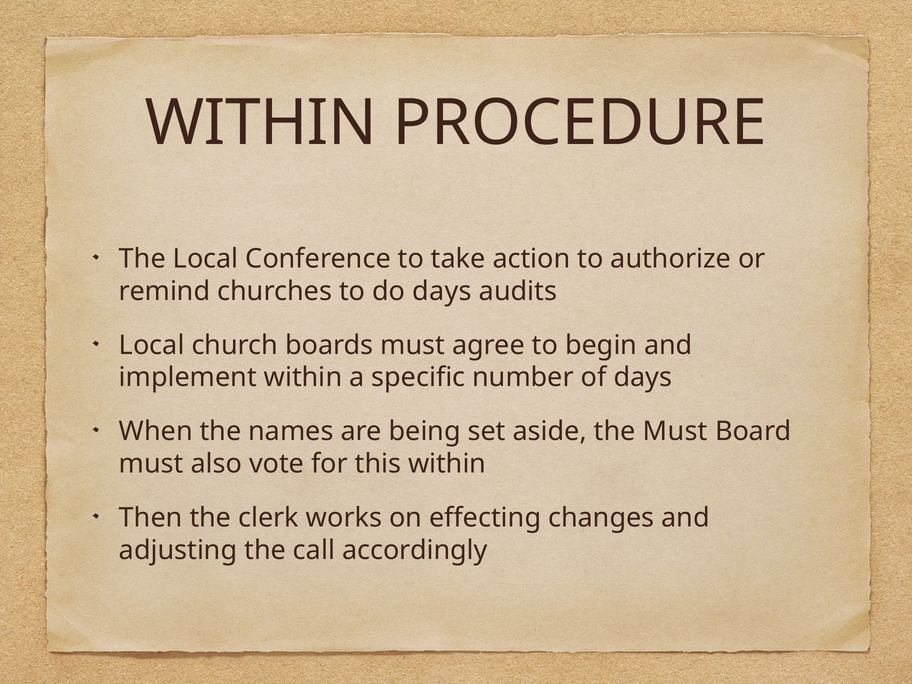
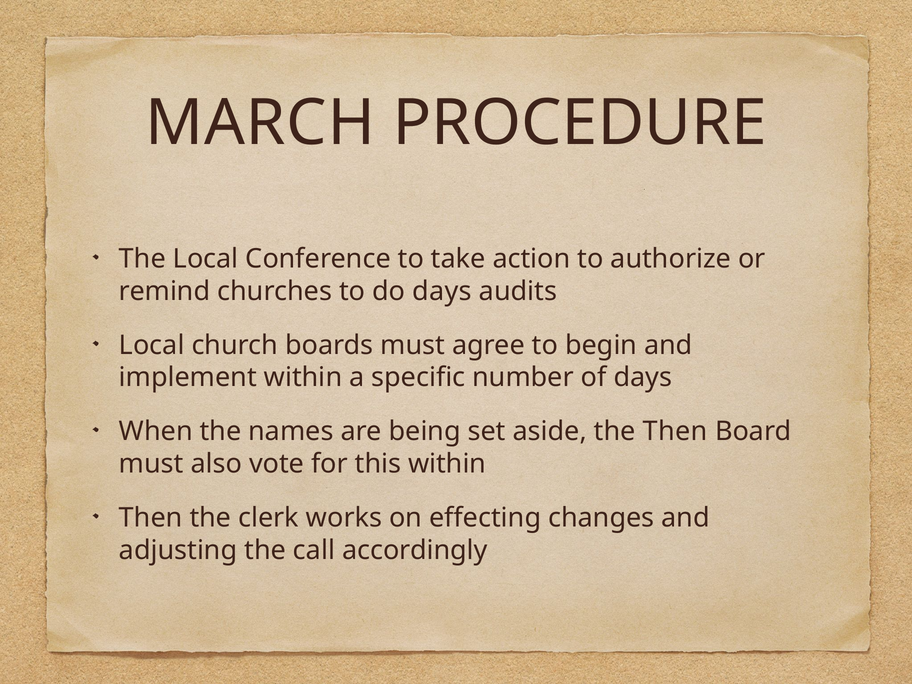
WITHIN: WITHIN -> MARCH (260, 123)
the Must: Must -> Then (675, 431)
